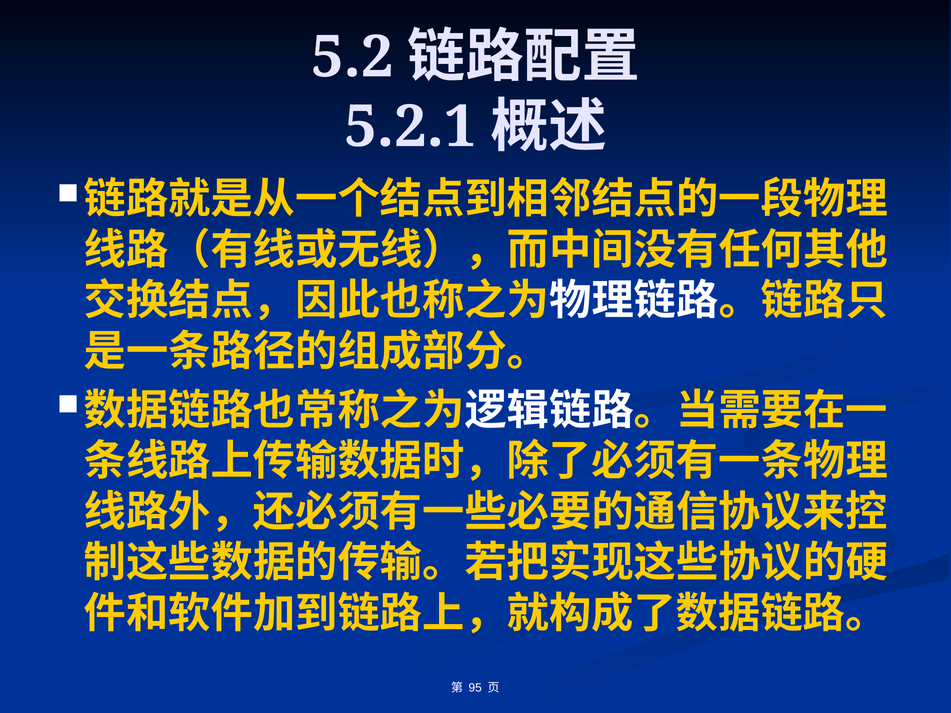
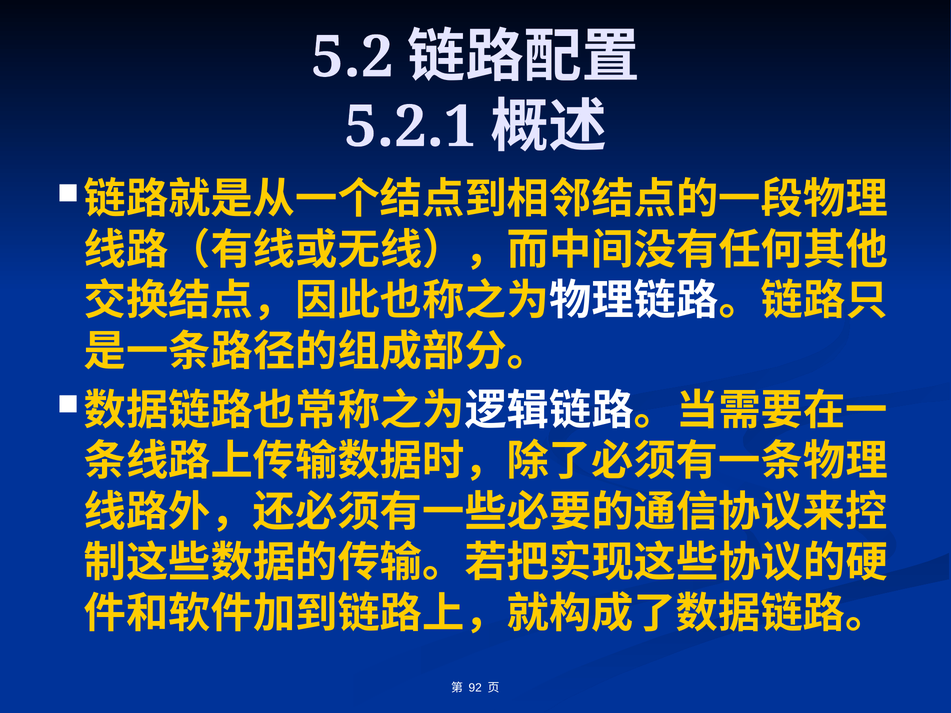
95: 95 -> 92 (475, 688)
